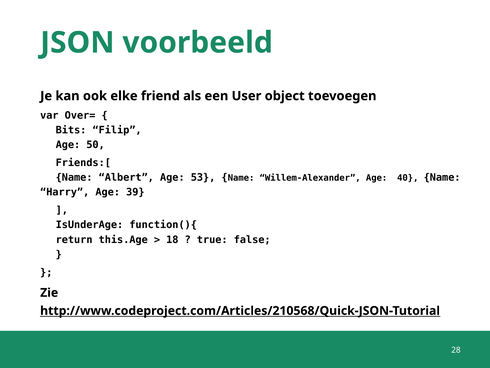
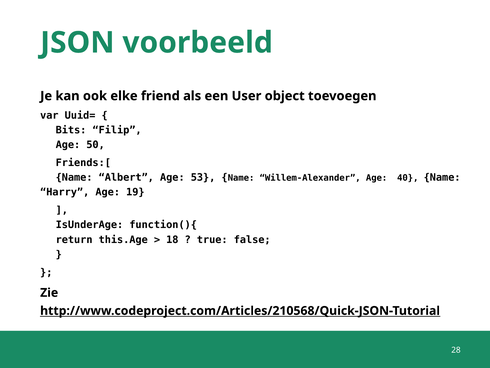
Over=: Over= -> Uuid= (80, 115)
39: 39 -> 19 (135, 192)
